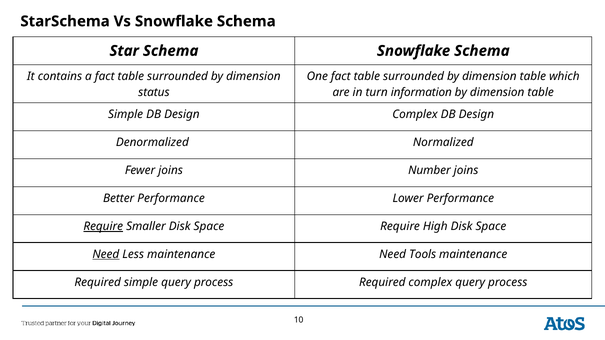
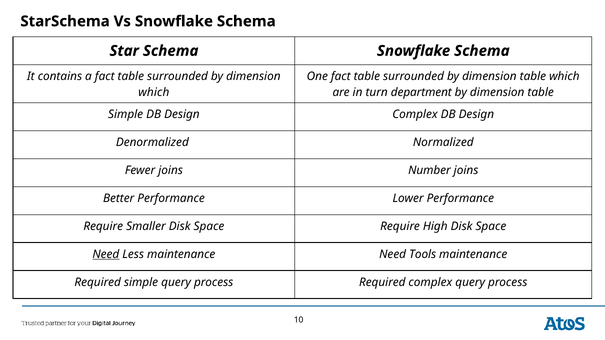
status: status -> which (154, 93)
information: information -> department (421, 93)
Require underline: present -> none (103, 227)
